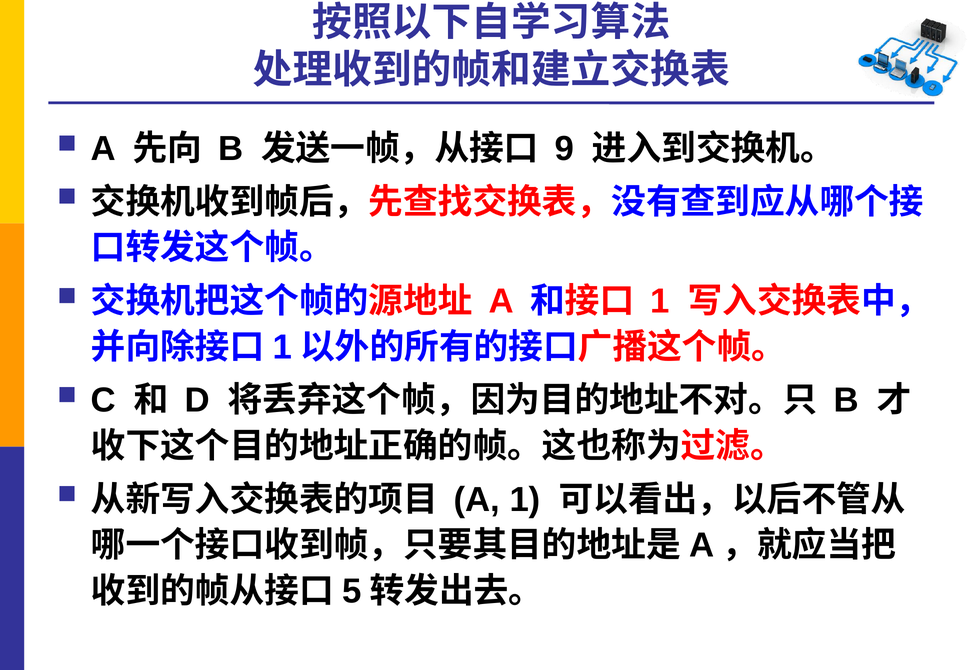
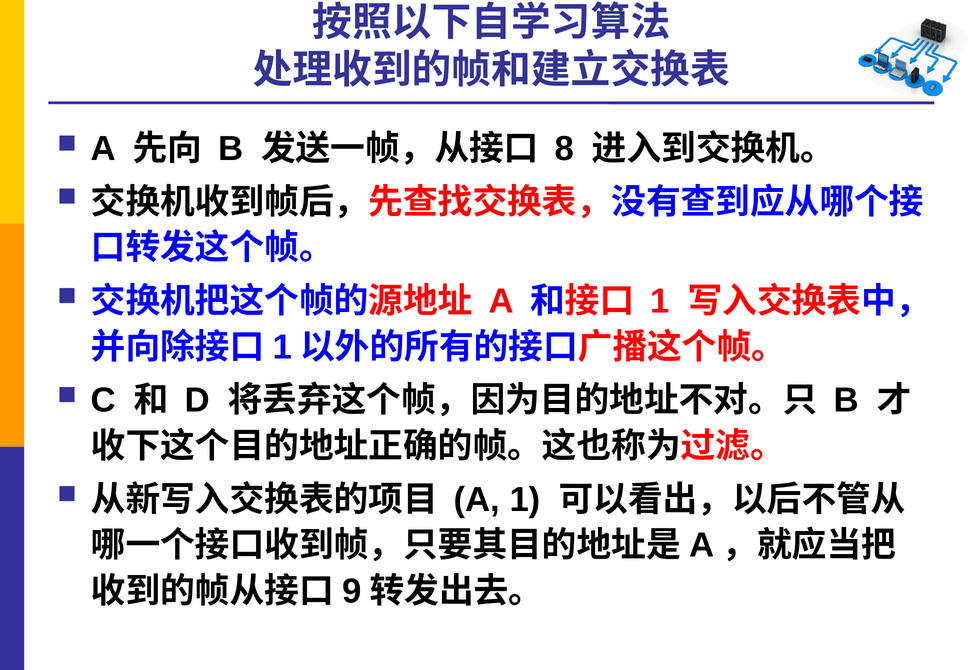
9: 9 -> 8 (564, 149)
5: 5 -> 9 (352, 592)
